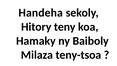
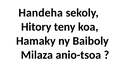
teny-tsoa: teny-tsoa -> anio-tsoa (78, 55)
